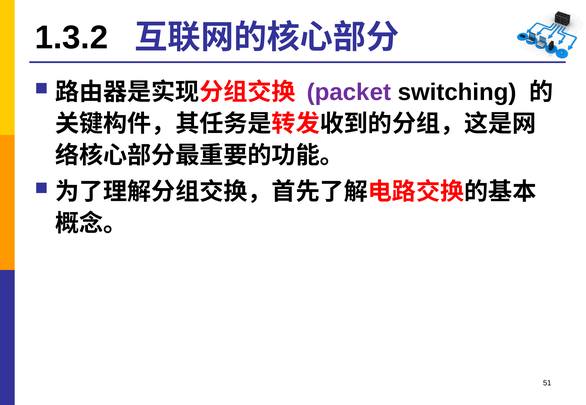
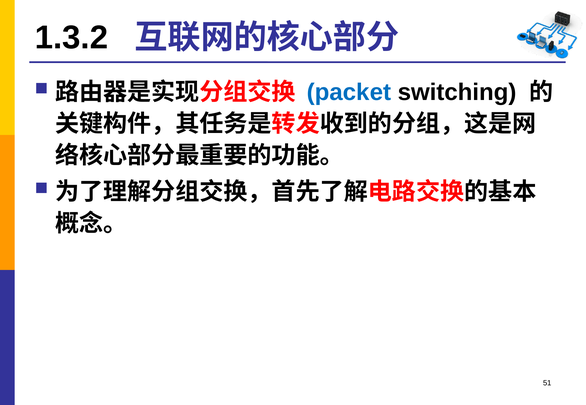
packet colour: purple -> blue (349, 92)
